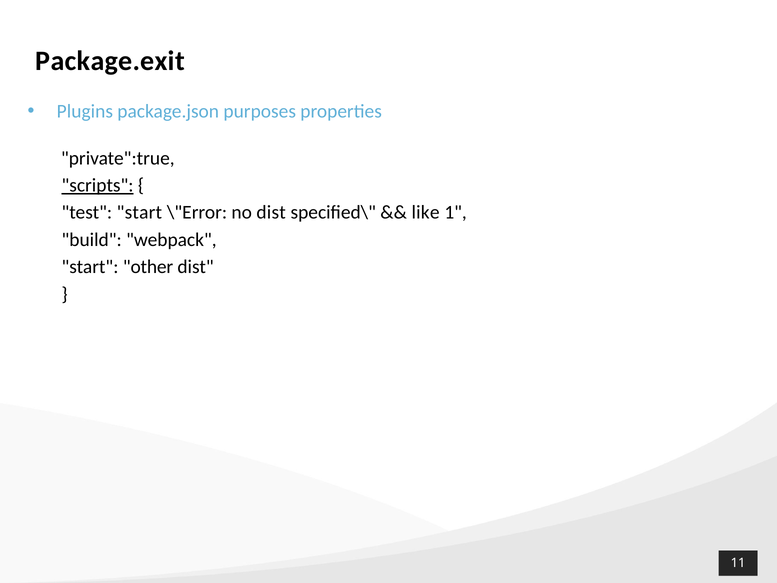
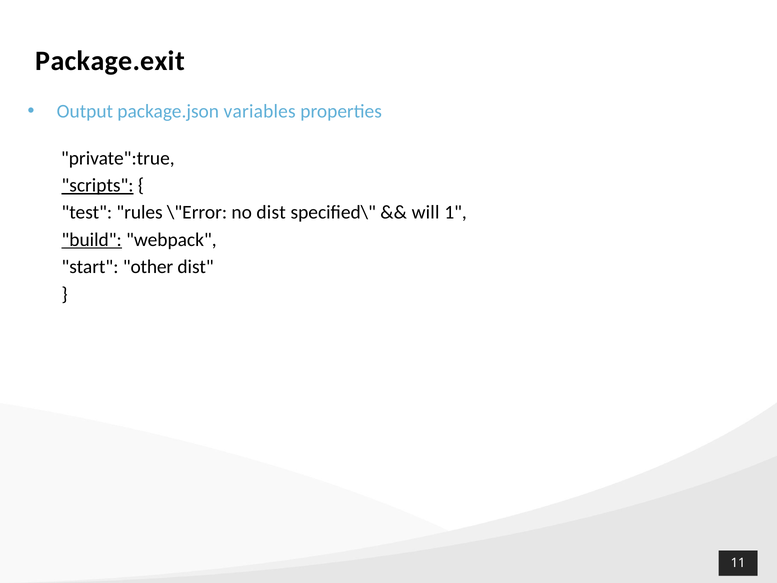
Plugins: Plugins -> Output (85, 111)
purposes: purposes -> variables (260, 111)
test start: start -> rules (140, 212)
like: like -> will (426, 212)
build underline: none -> present (92, 240)
